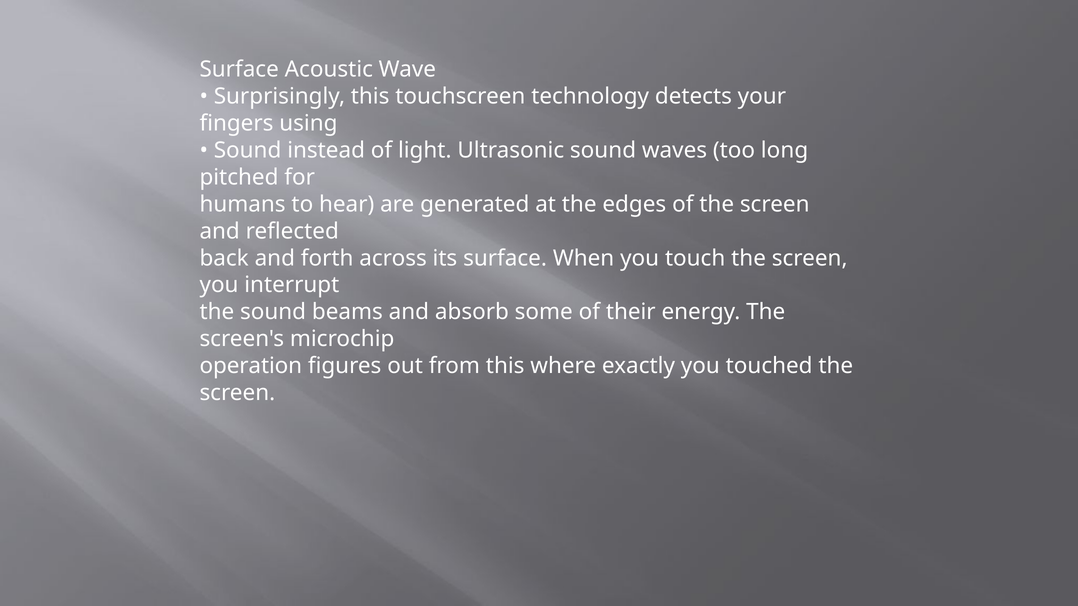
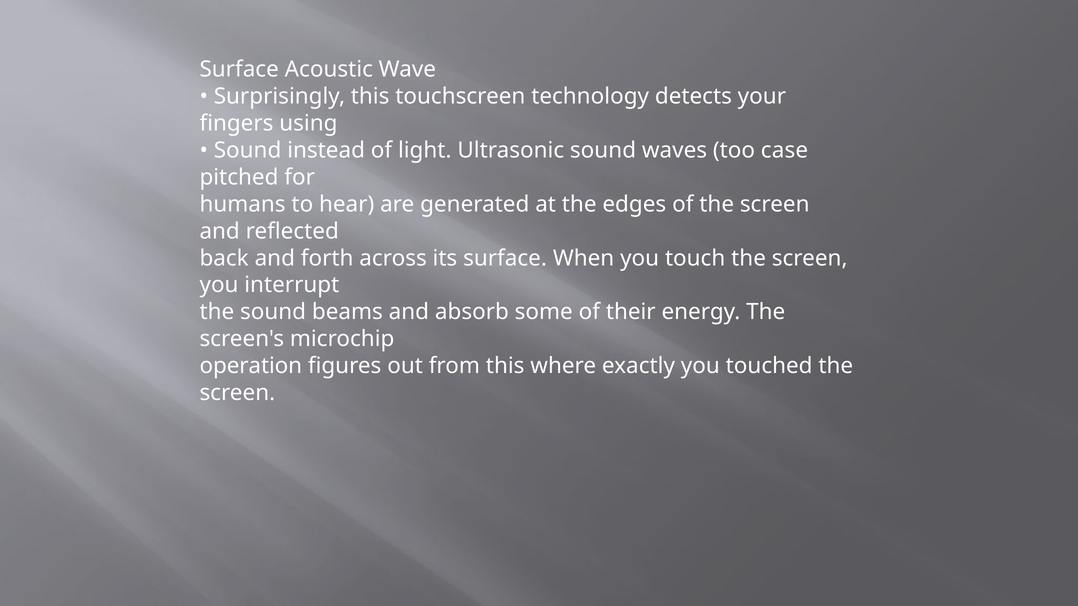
long: long -> case (785, 150)
